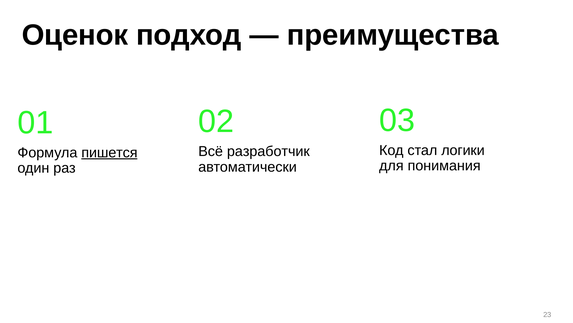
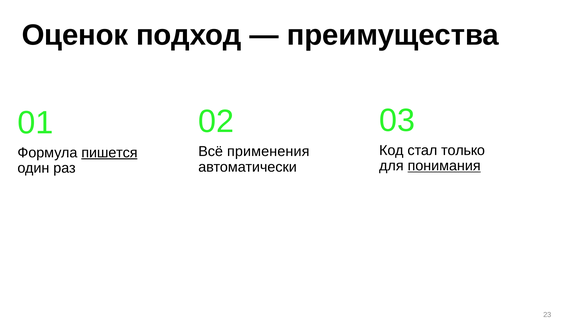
логики: логики -> только (463, 150)
разработчик: разработчик -> применения (268, 151)
понимания underline: none -> present (444, 165)
